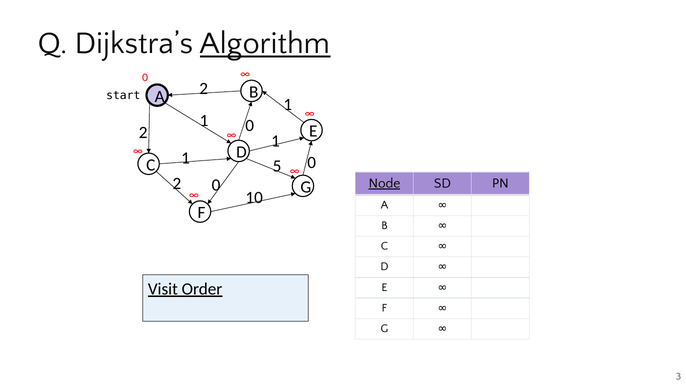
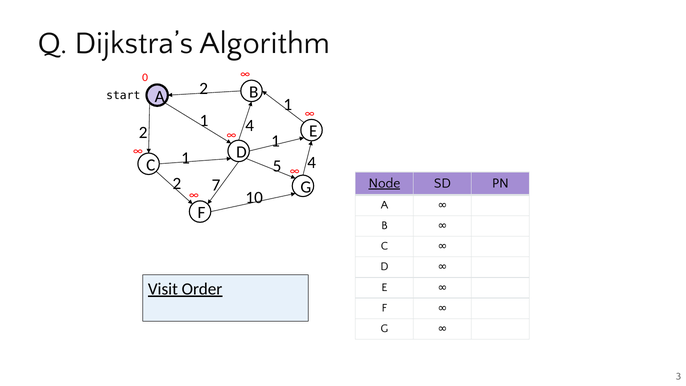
Algorithm underline: present -> none (265, 43)
0: 0 -> 4 (250, 126)
5 0: 0 -> 4 (312, 163)
0: 0 -> 7 (216, 185)
